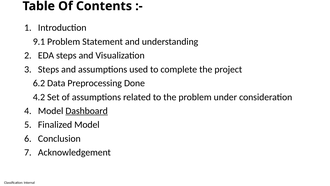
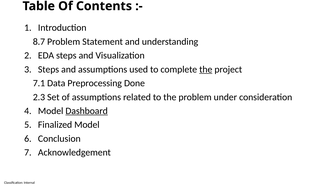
9.1: 9.1 -> 8.7 (39, 42)
the underline: none -> present (206, 69)
6.2: 6.2 -> 7.1 (39, 83)
4.2: 4.2 -> 2.3 (39, 97)
